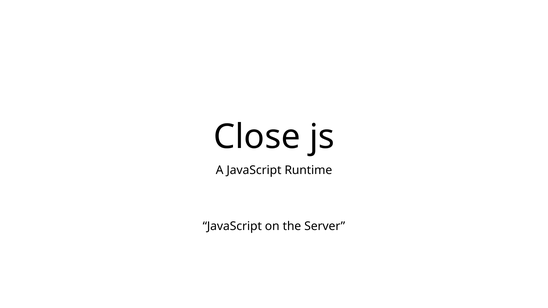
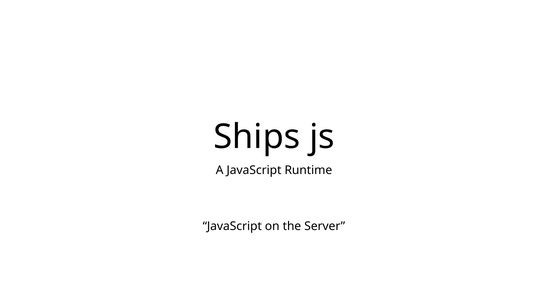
Close: Close -> Ships (257, 137)
